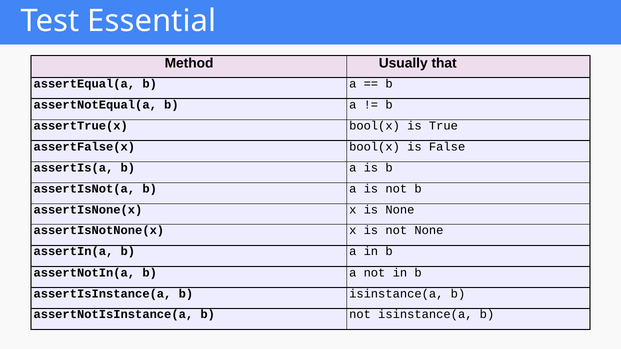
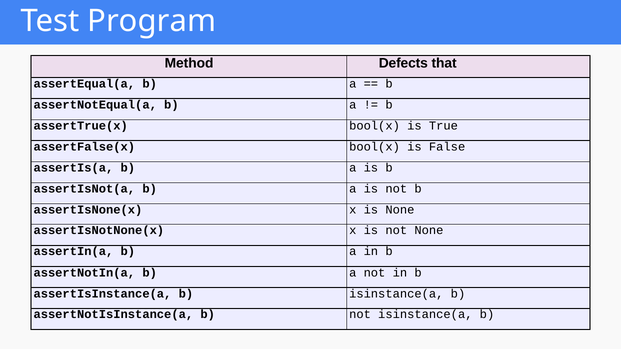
Essential: Essential -> Program (152, 21)
Usually: Usually -> Defects (403, 63)
